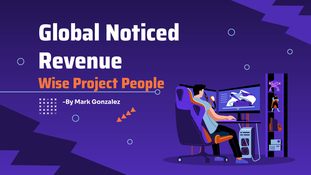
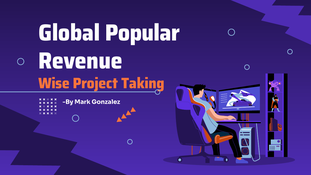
Noticed: Noticed -> Popular (143, 33)
People: People -> Taking (143, 83)
